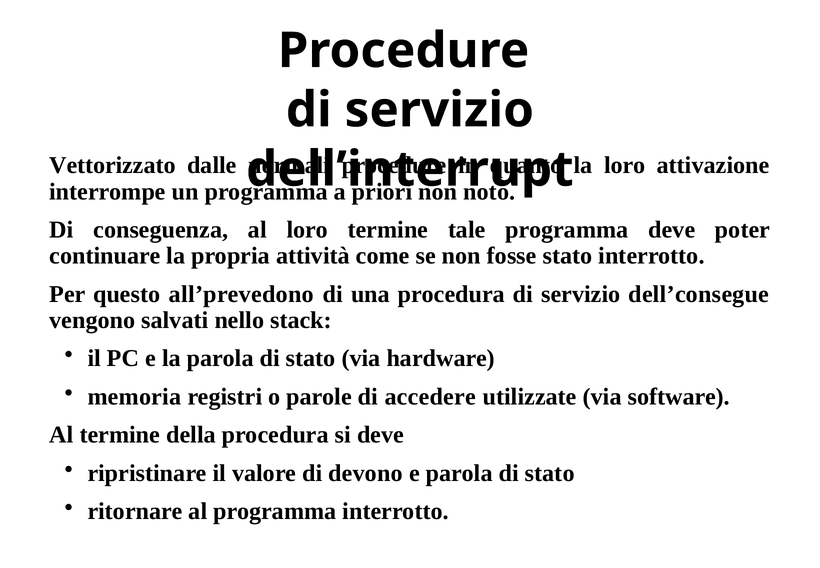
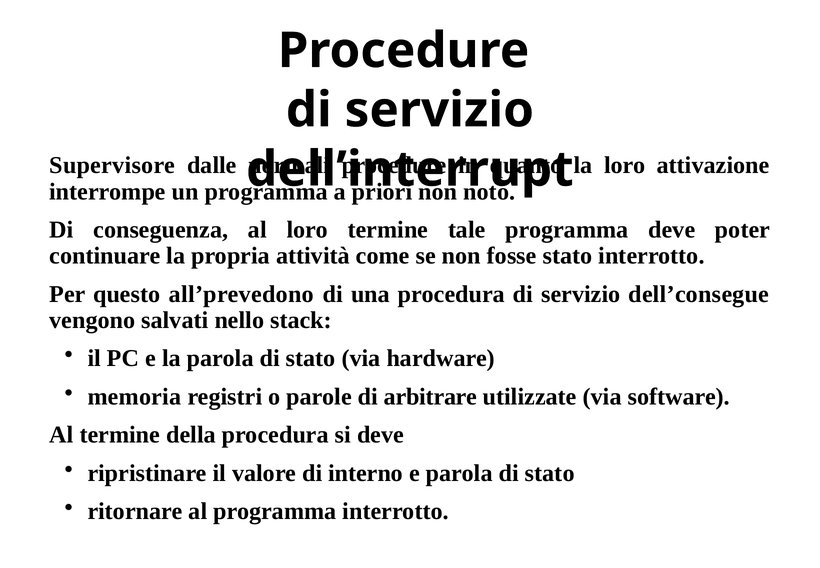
Vettorizzato: Vettorizzato -> Supervisore (112, 165)
accedere: accedere -> arbitrare (431, 396)
devono: devono -> interno (366, 473)
